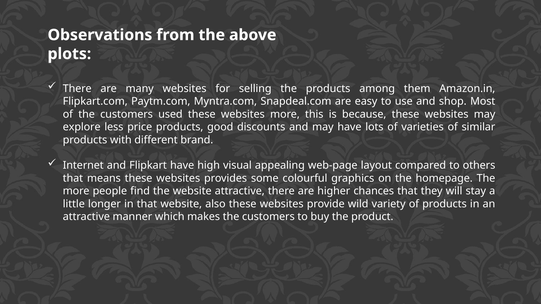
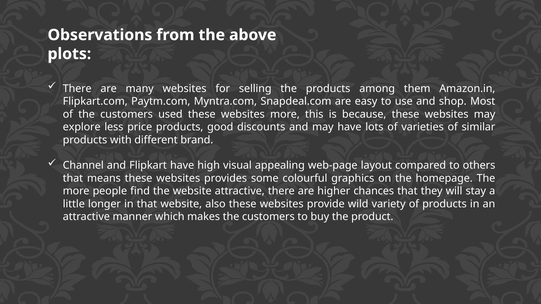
Internet: Internet -> Channel (83, 166)
